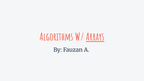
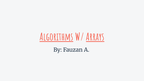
Algorithms underline: none -> present (56, 37)
